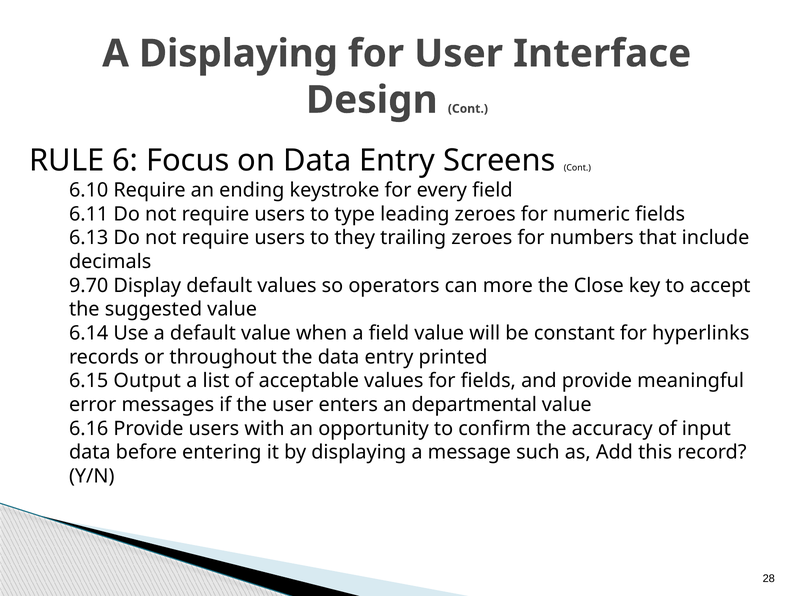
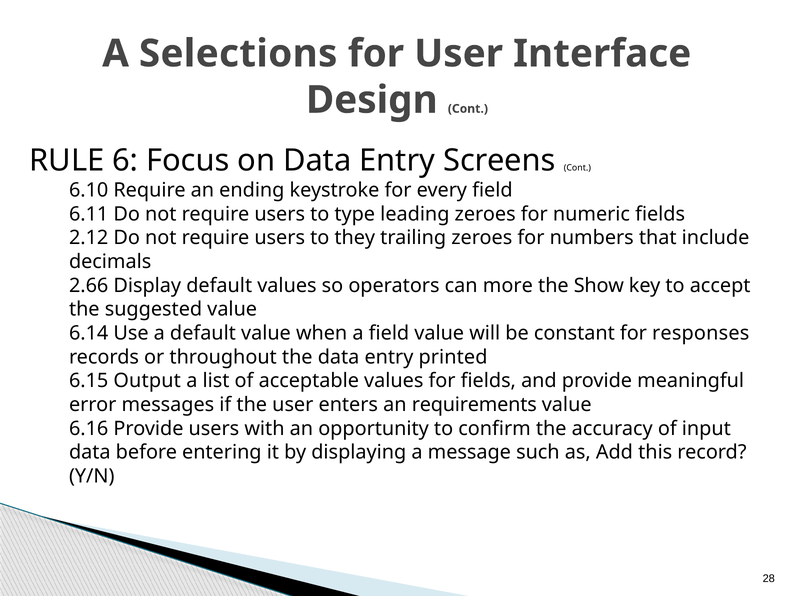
A Displaying: Displaying -> Selections (238, 54)
6.13: 6.13 -> 2.12 (89, 238)
9.70: 9.70 -> 2.66 (89, 285)
Close: Close -> Show (599, 285)
hyperlinks: hyperlinks -> responses (701, 333)
departmental: departmental -> requirements (474, 404)
